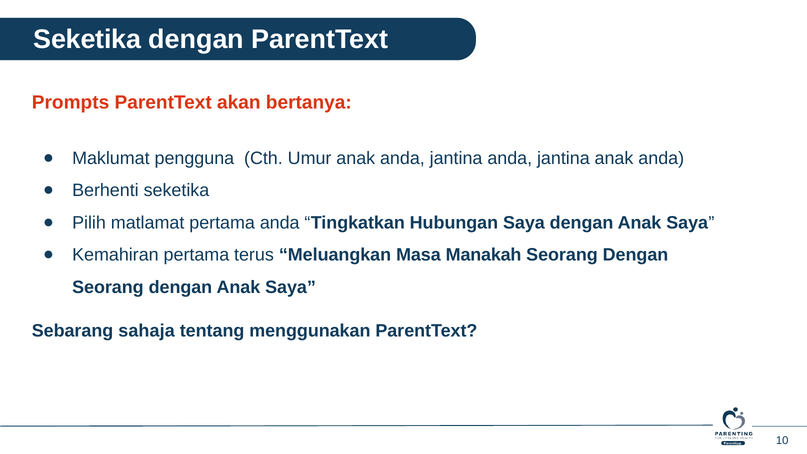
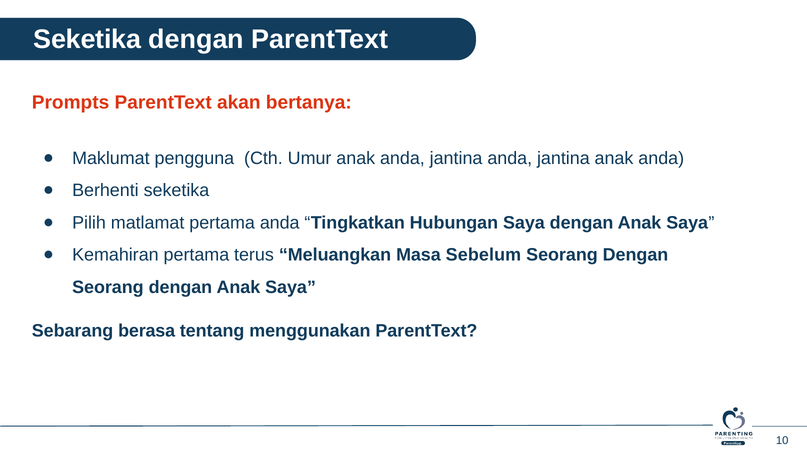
Manakah: Manakah -> Sebelum (483, 255)
sahaja: sahaja -> berasa (147, 331)
